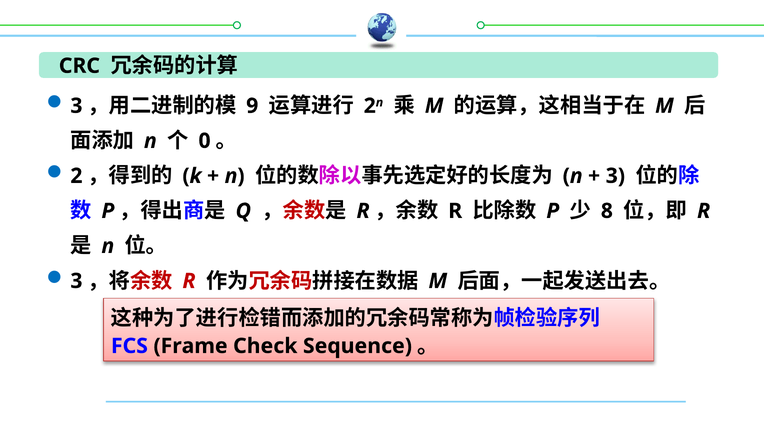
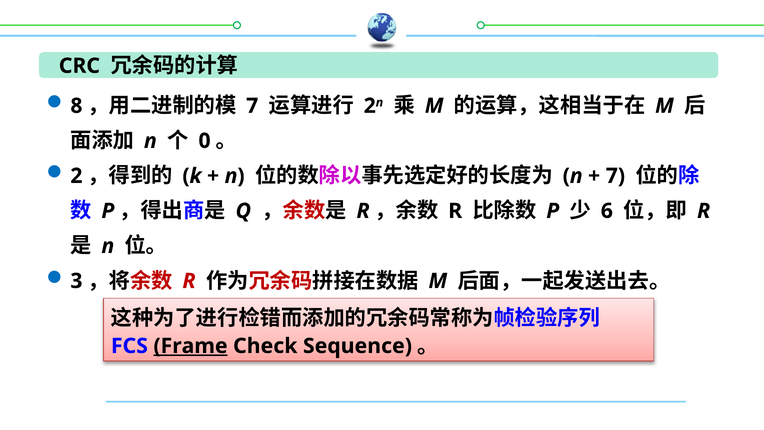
3: 3 -> 8 (76, 106)
9: 9 -> 7 (252, 106)
3: 3 -> 7 (615, 176)
8: 8 -> 6 (607, 211)
Frame underline: none -> present (191, 346)
